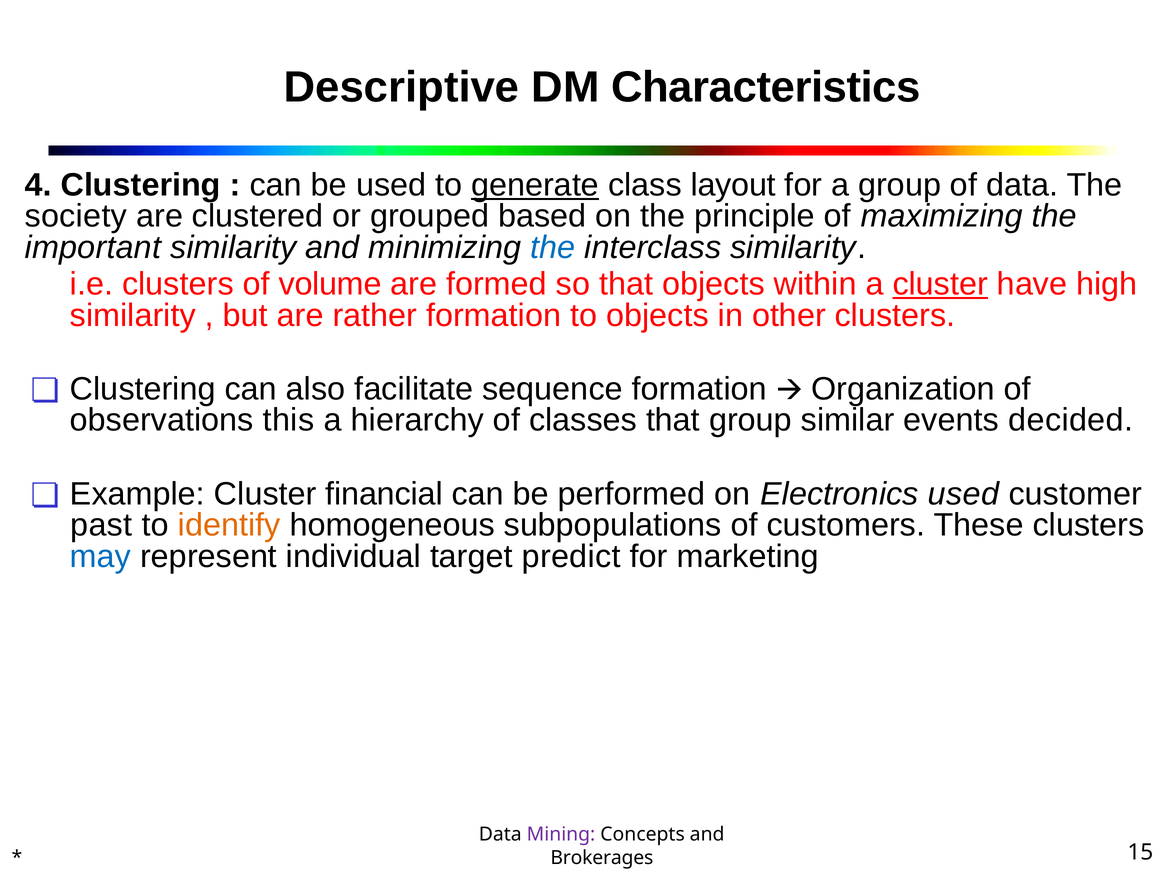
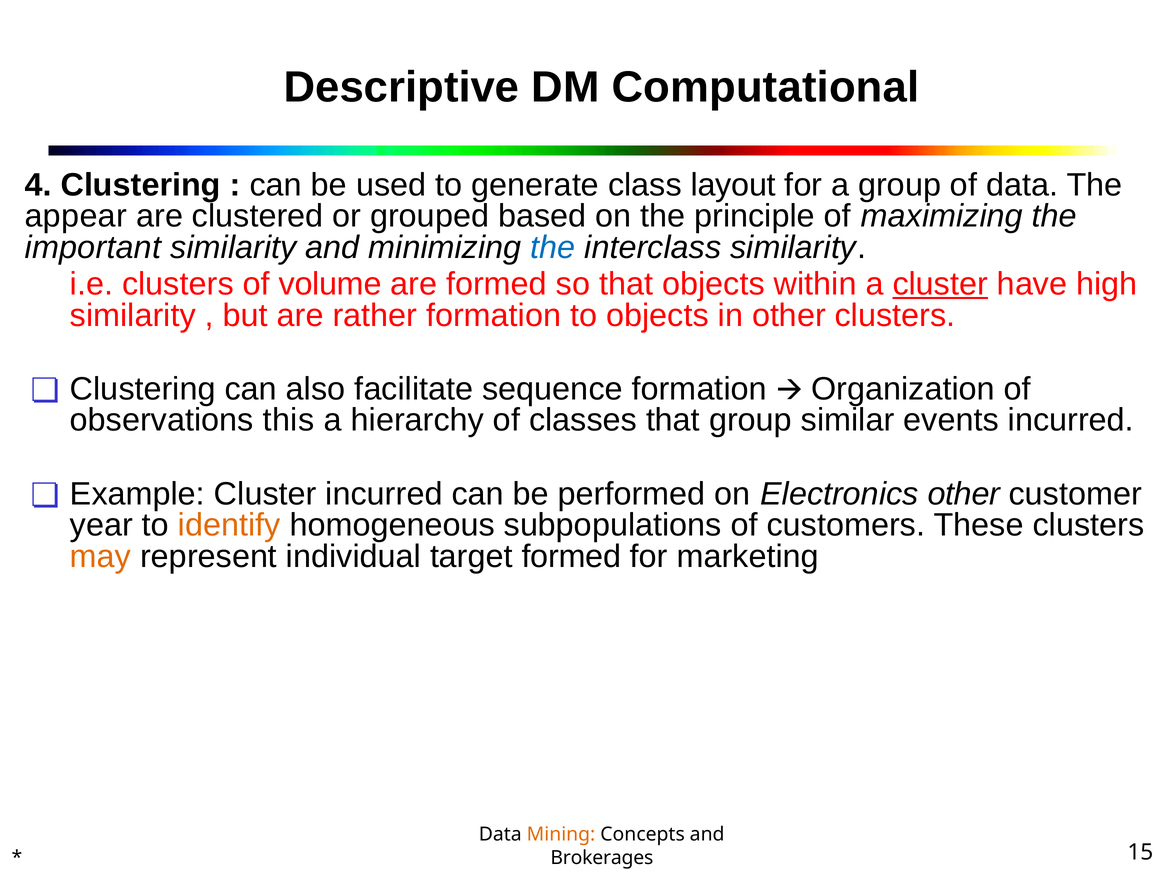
Characteristics: Characteristics -> Computational (765, 87)
generate underline: present -> none (535, 185)
society: society -> appear (76, 216)
events decided: decided -> incurred (1071, 420)
Cluster financial: financial -> incurred (384, 494)
Electronics used: used -> other (964, 494)
past: past -> year (101, 525)
may colour: blue -> orange (101, 556)
target predict: predict -> formed (571, 556)
Mining colour: purple -> orange (561, 834)
